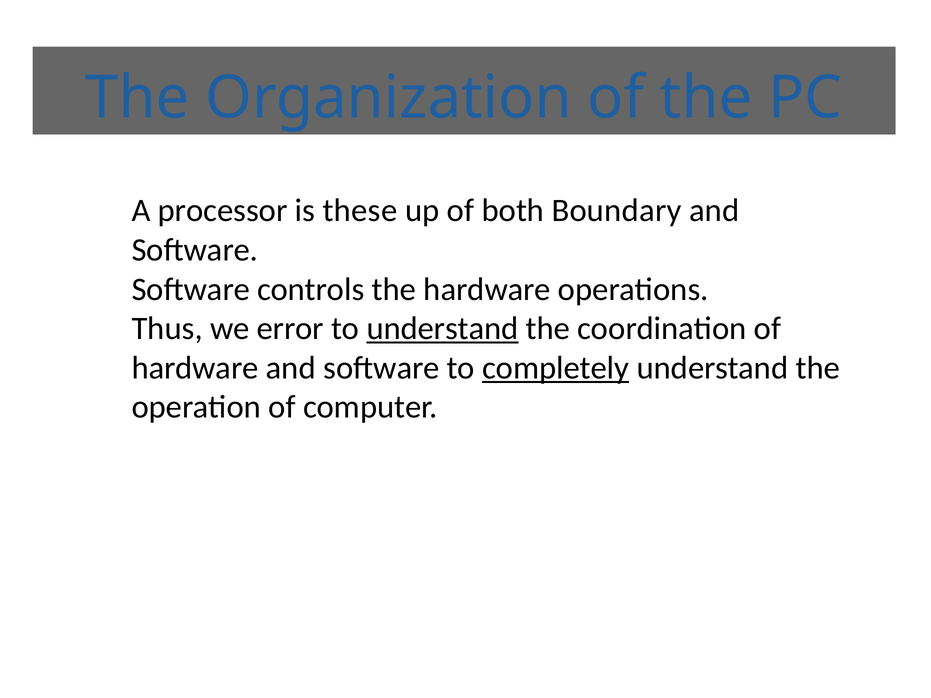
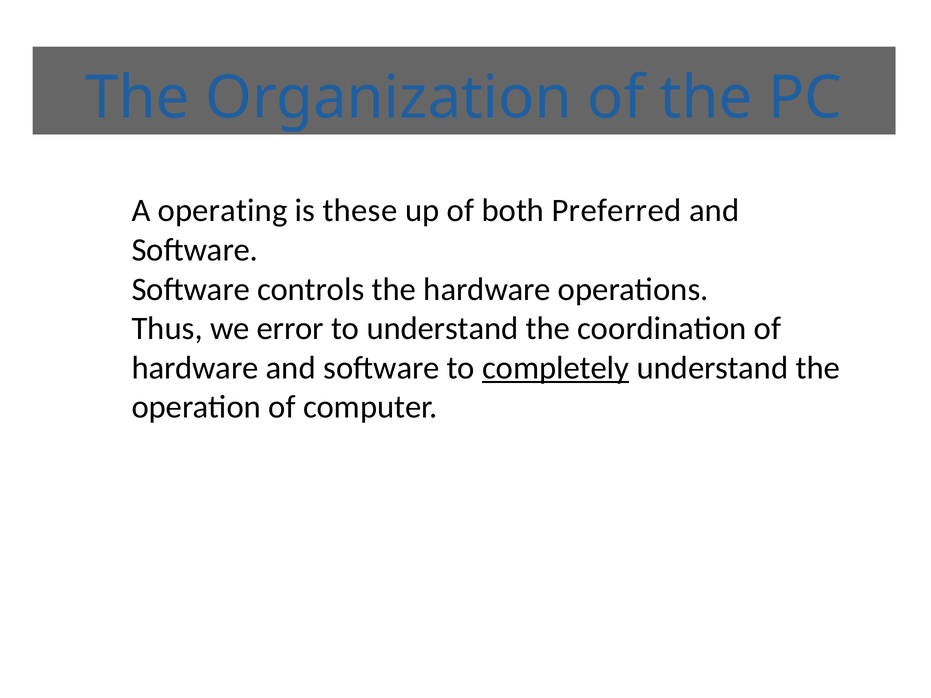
processor: processor -> operating (223, 211)
Boundary: Boundary -> Preferred (616, 211)
understand underline: present -> none (442, 329)
